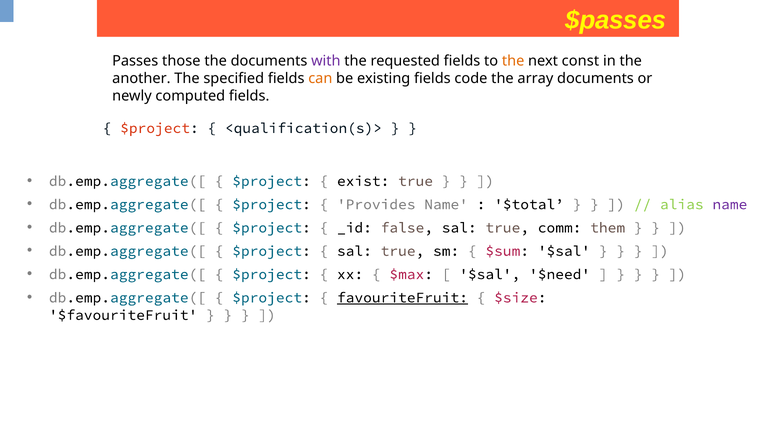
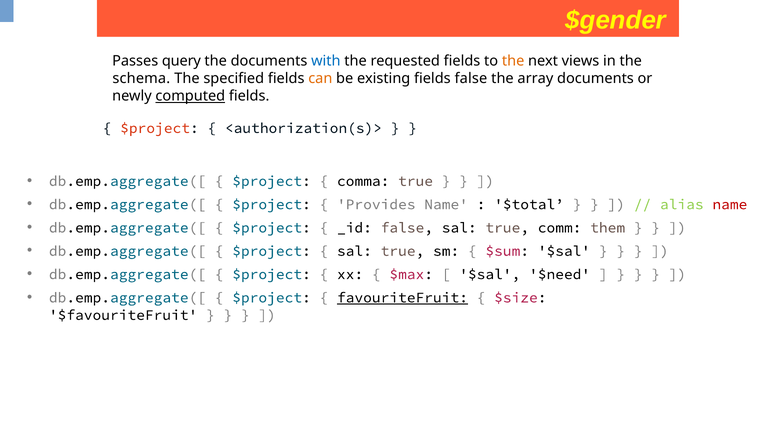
$passes: $passes -> $gender (616, 20)
those: those -> query (181, 61)
with colour: purple -> blue (326, 61)
const: const -> views (581, 61)
another: another -> schema (141, 79)
fields code: code -> false (471, 79)
computed underline: none -> present (190, 96)
<qualification(s)>: <qualification(s)> -> <authorization(s)> (303, 128)
exist: exist -> comma (363, 181)
name colour: purple -> red (730, 204)
